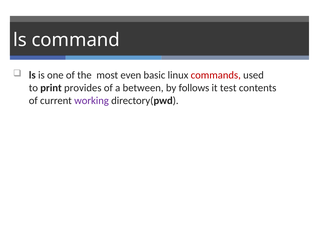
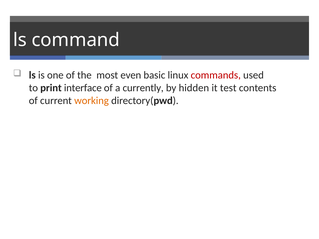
provides: provides -> interface (83, 88)
between: between -> currently (143, 88)
follows: follows -> hidden (194, 88)
working colour: purple -> orange (92, 101)
